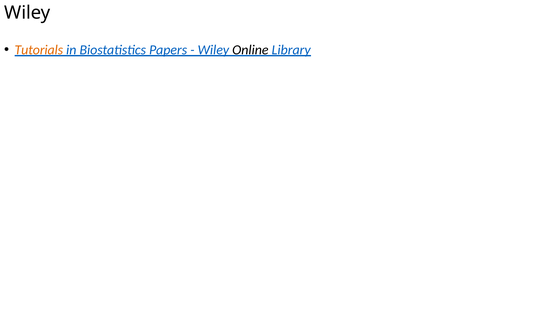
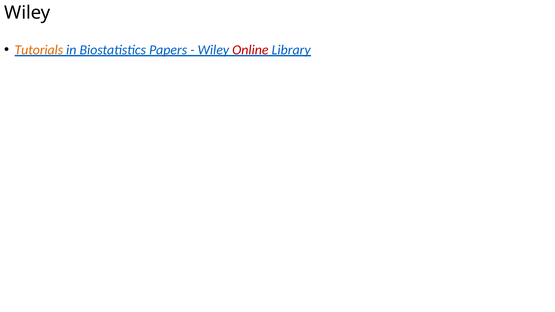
Online colour: black -> red (250, 50)
